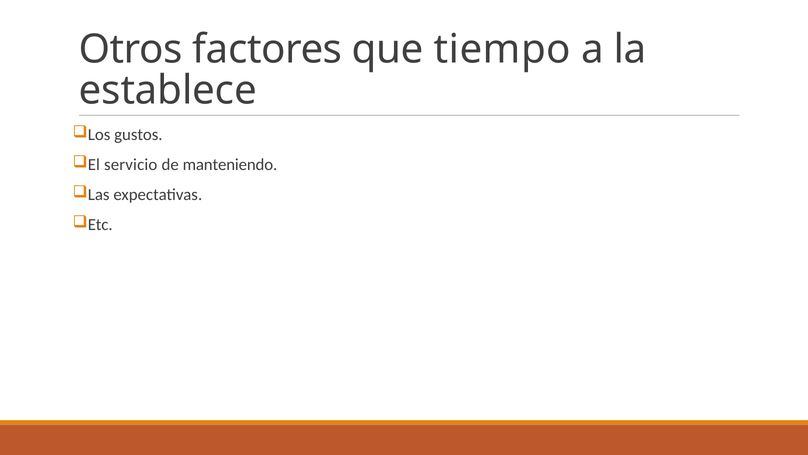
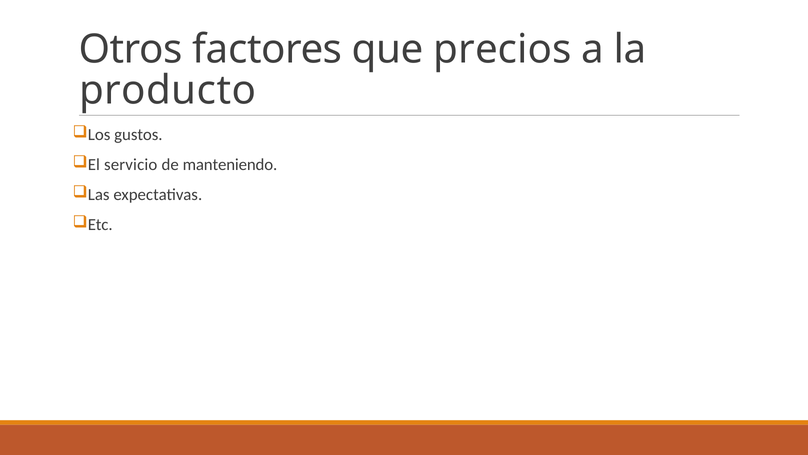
tiempo: tiempo -> precios (503, 49)
establece: establece -> producto (168, 91)
